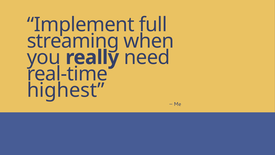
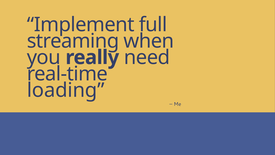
highest: highest -> loading (66, 90)
